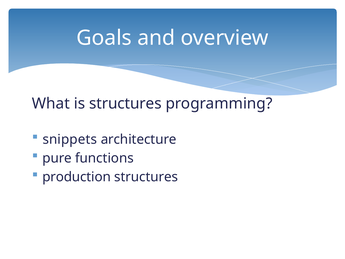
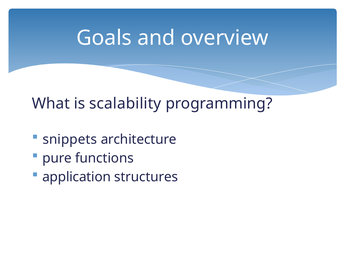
is structures: structures -> scalability (125, 103)
production: production -> application (77, 177)
